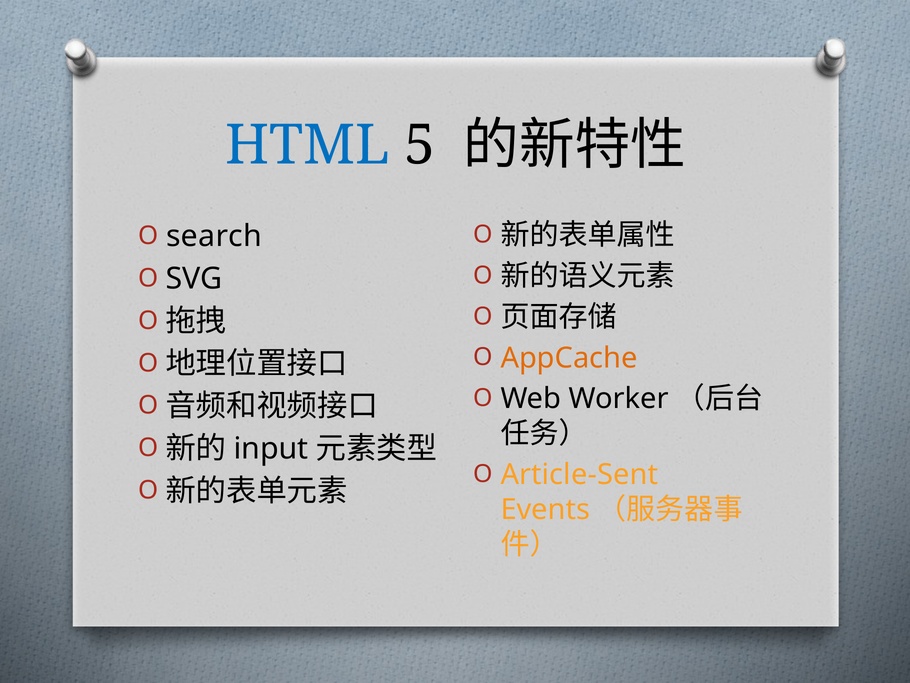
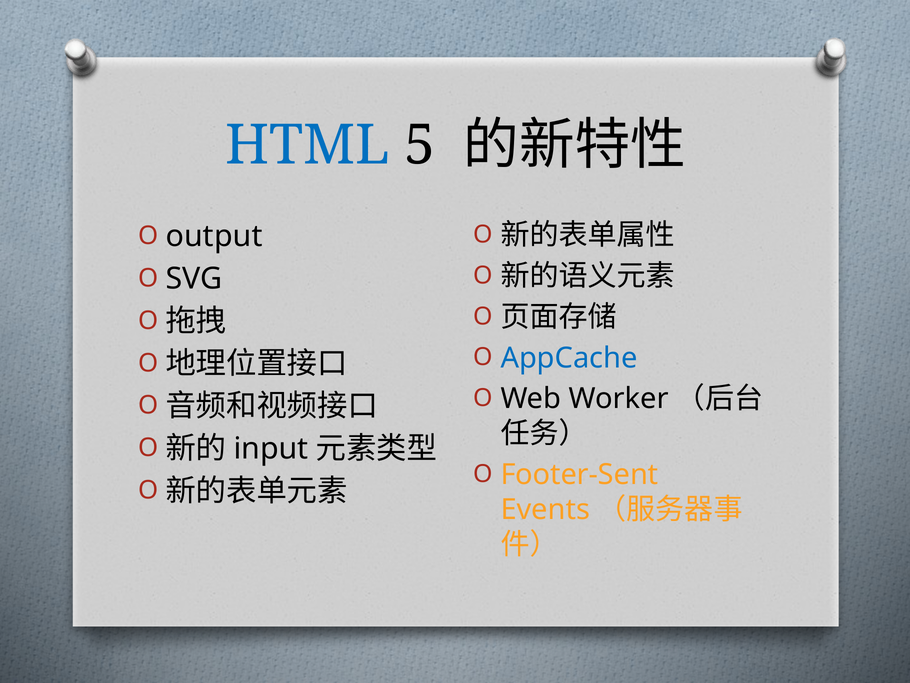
search: search -> output (214, 236)
AppCache colour: orange -> blue (569, 358)
Article-Sent: Article-Sent -> Footer-Sent (579, 474)
